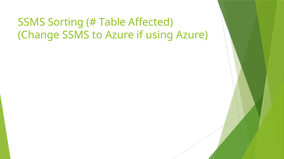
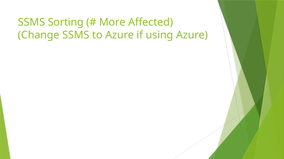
Table: Table -> More (112, 22)
